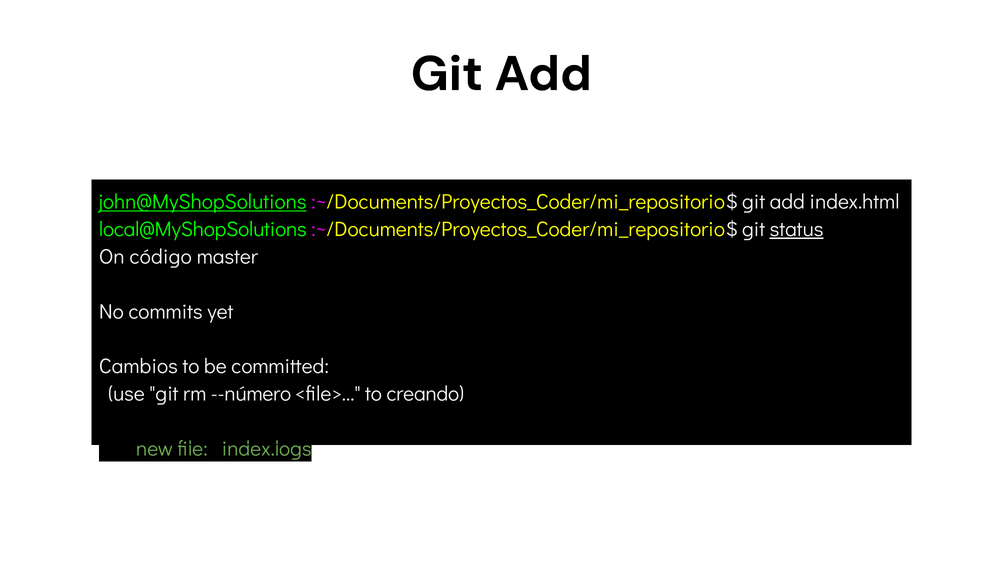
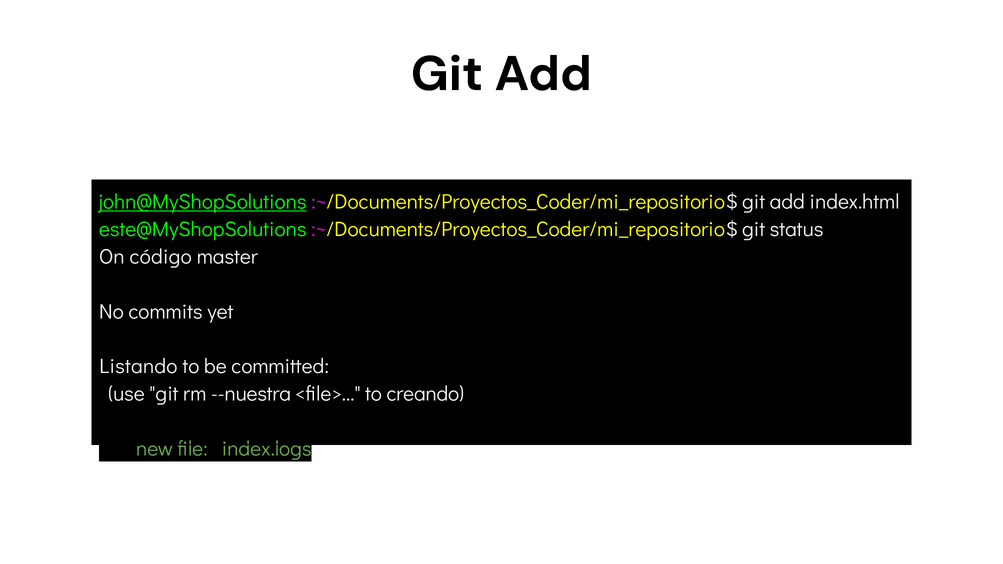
local@MyShopSolutions: local@MyShopSolutions -> este@MyShopSolutions (203, 229)
status underline: present -> none (797, 229)
Cambios: Cambios -> Listando (138, 367)
--número: --número -> --nuestra (251, 394)
